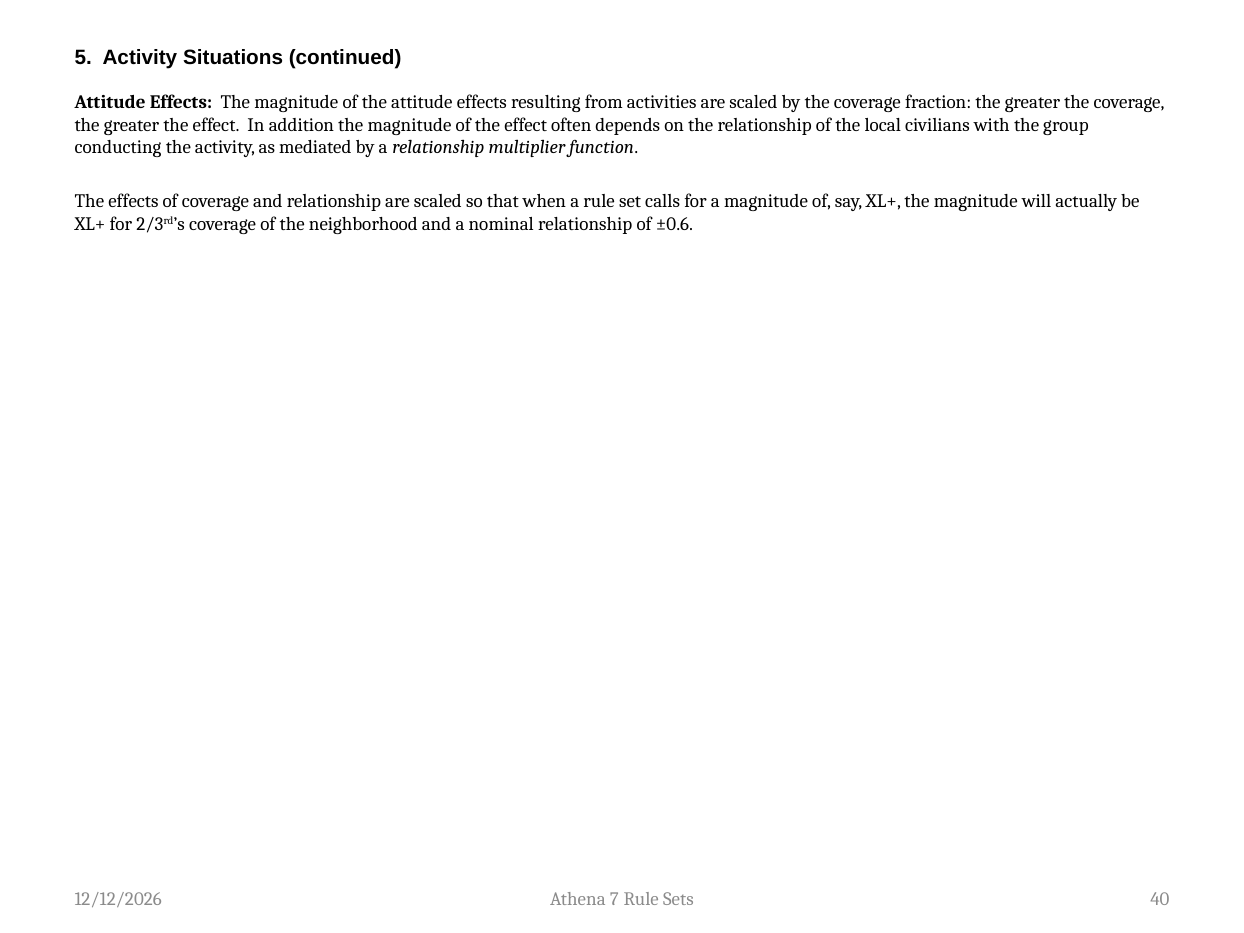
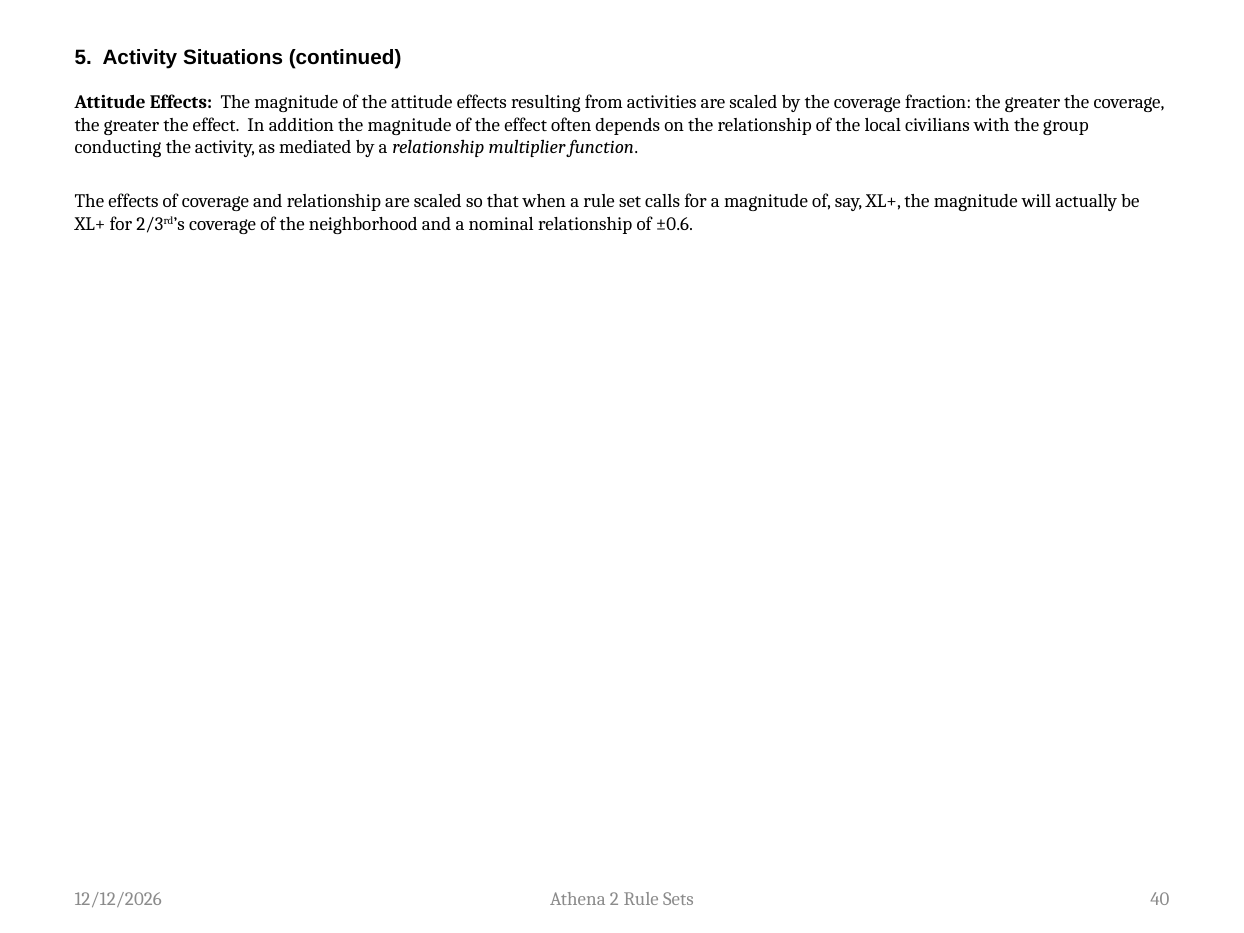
7: 7 -> 2 (614, 899)
